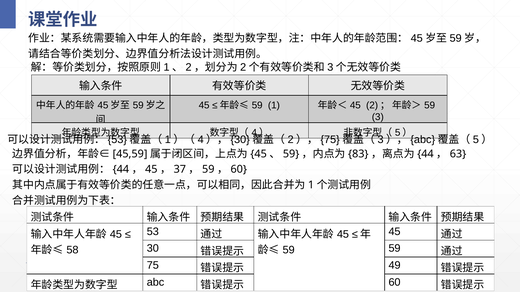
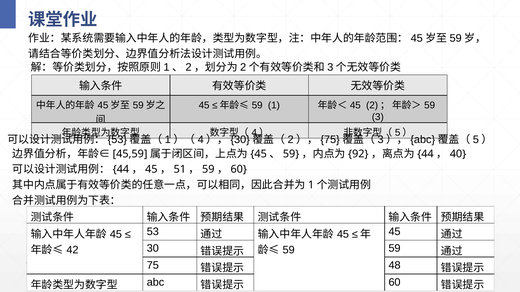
83: 83 -> 92 (358, 154)
63: 63 -> 40 (458, 154)
37: 37 -> 51 (180, 170)
58: 58 -> 42 (72, 250)
49: 49 -> 48 (395, 266)
